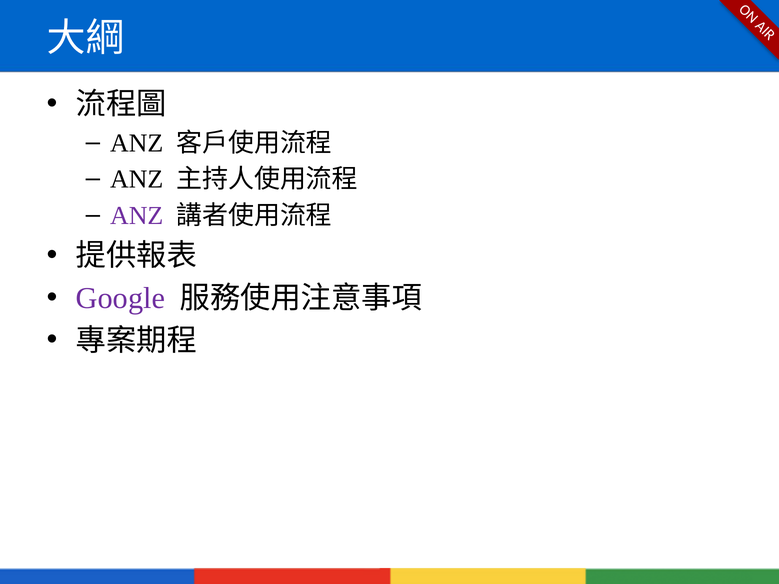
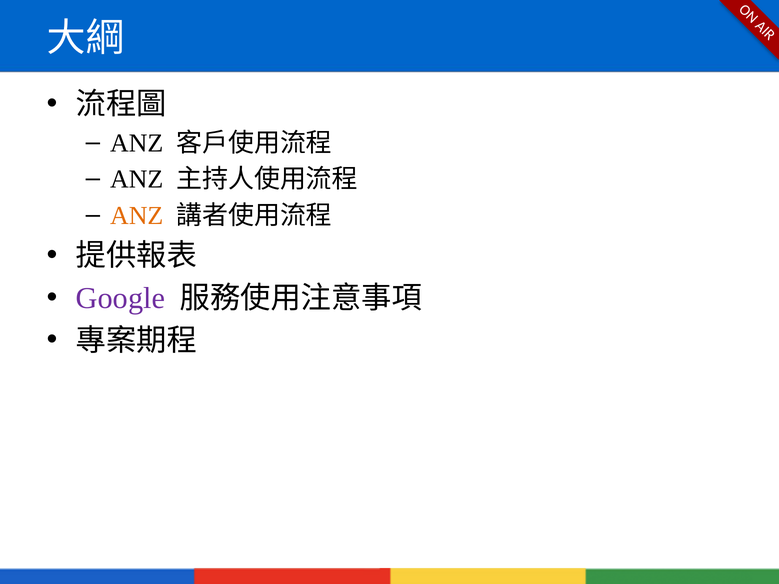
ANZ colour: purple -> orange (137, 216)
